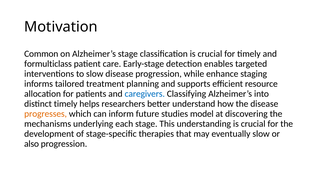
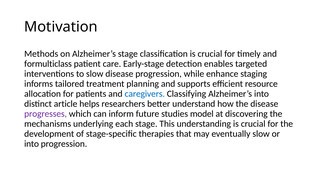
Common: Common -> Methods (41, 54)
distinct timely: timely -> article (66, 104)
progresses colour: orange -> purple (46, 114)
also: also -> into (32, 144)
